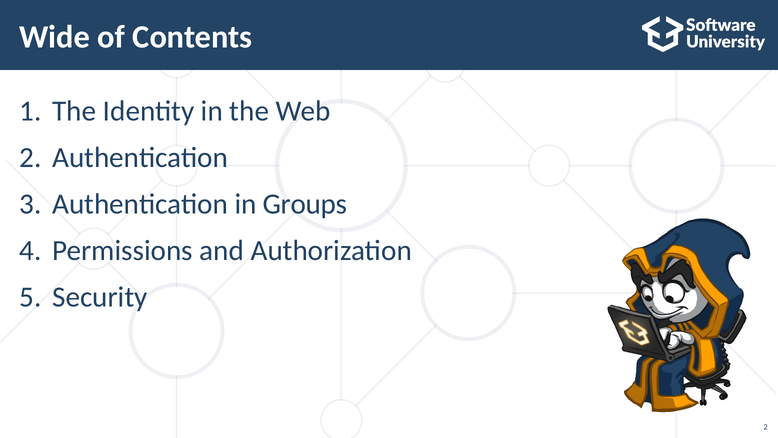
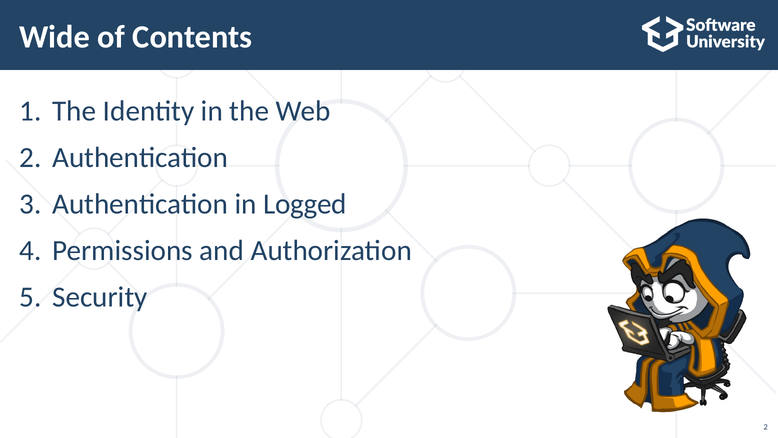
Groups: Groups -> Logged (305, 204)
